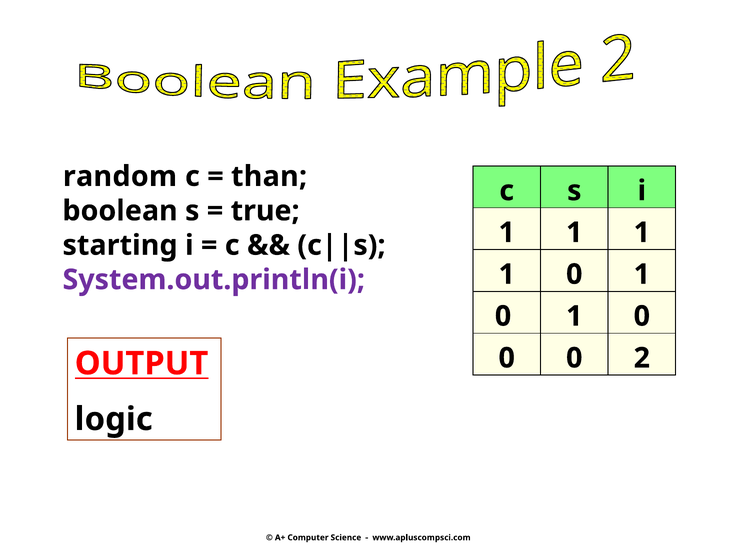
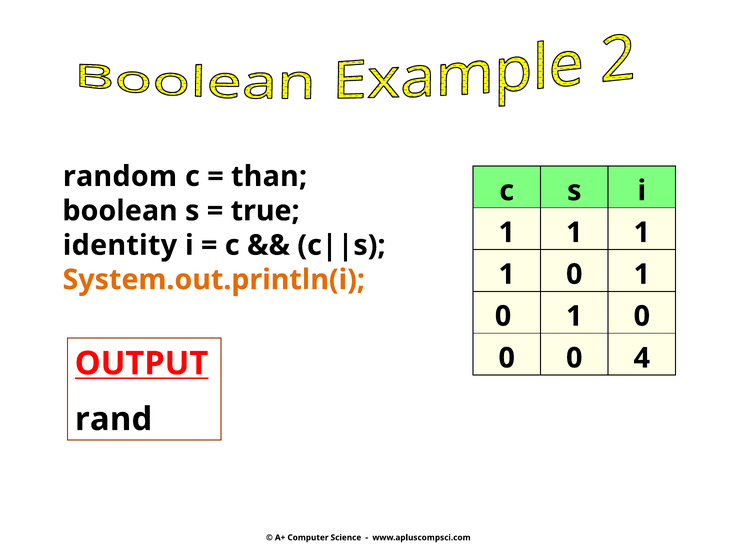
starting: starting -> identity (120, 245)
System.out.println(i colour: purple -> orange (214, 280)
2: 2 -> 4 (642, 358)
logic: logic -> rand (114, 419)
